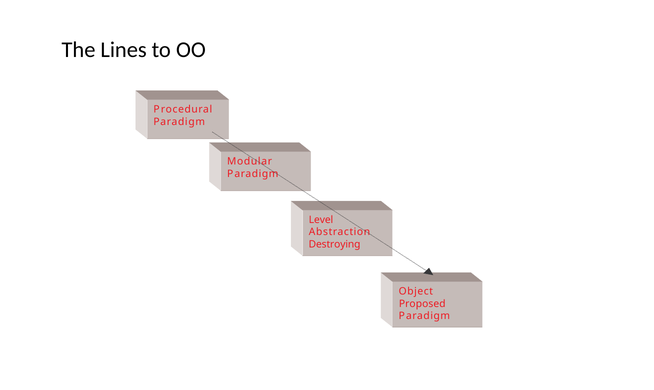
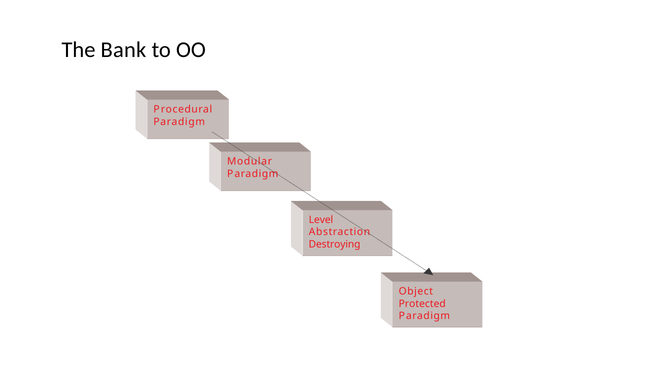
Lines: Lines -> Bank (123, 50)
Proposed: Proposed -> Protected (422, 304)
